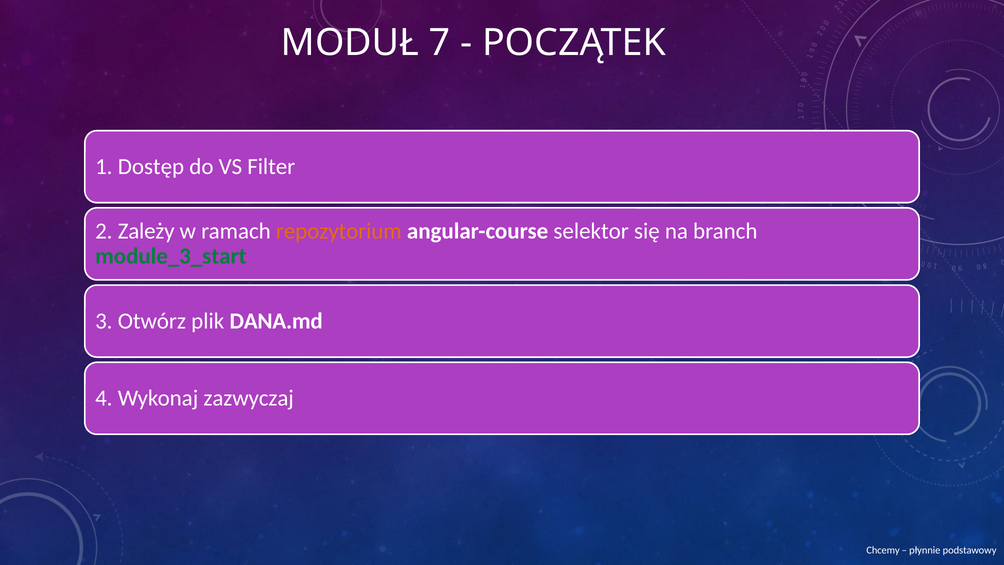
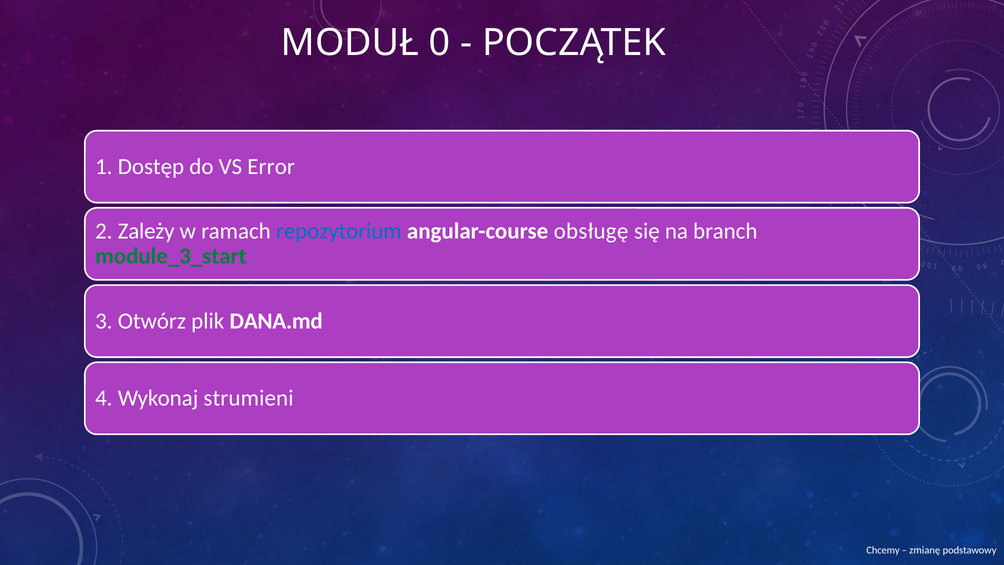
7: 7 -> 0 (440, 43)
Filter: Filter -> Error (271, 166)
repozytorium colour: orange -> blue (339, 231)
selektor: selektor -> obsługę (591, 231)
zazwyczaj: zazwyczaj -> strumieni (248, 398)
płynnie: płynnie -> zmianę (925, 550)
